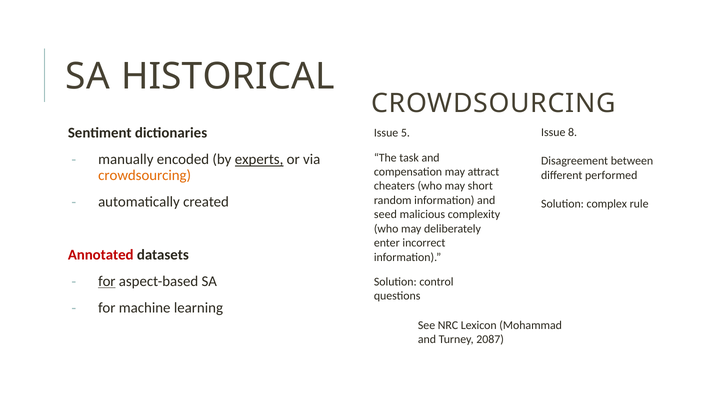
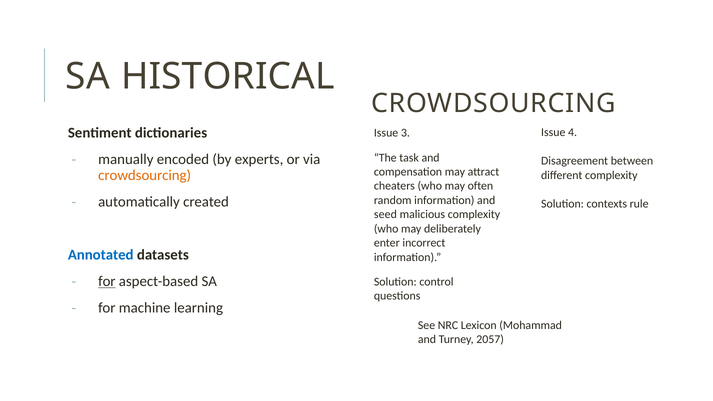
8: 8 -> 4 (573, 132)
5: 5 -> 3 (405, 133)
experts underline: present -> none (259, 159)
different performed: performed -> complexity (611, 175)
short: short -> often (480, 186)
complex: complex -> contexts (607, 204)
Annotated colour: red -> blue (101, 255)
2087: 2087 -> 2057 (490, 339)
